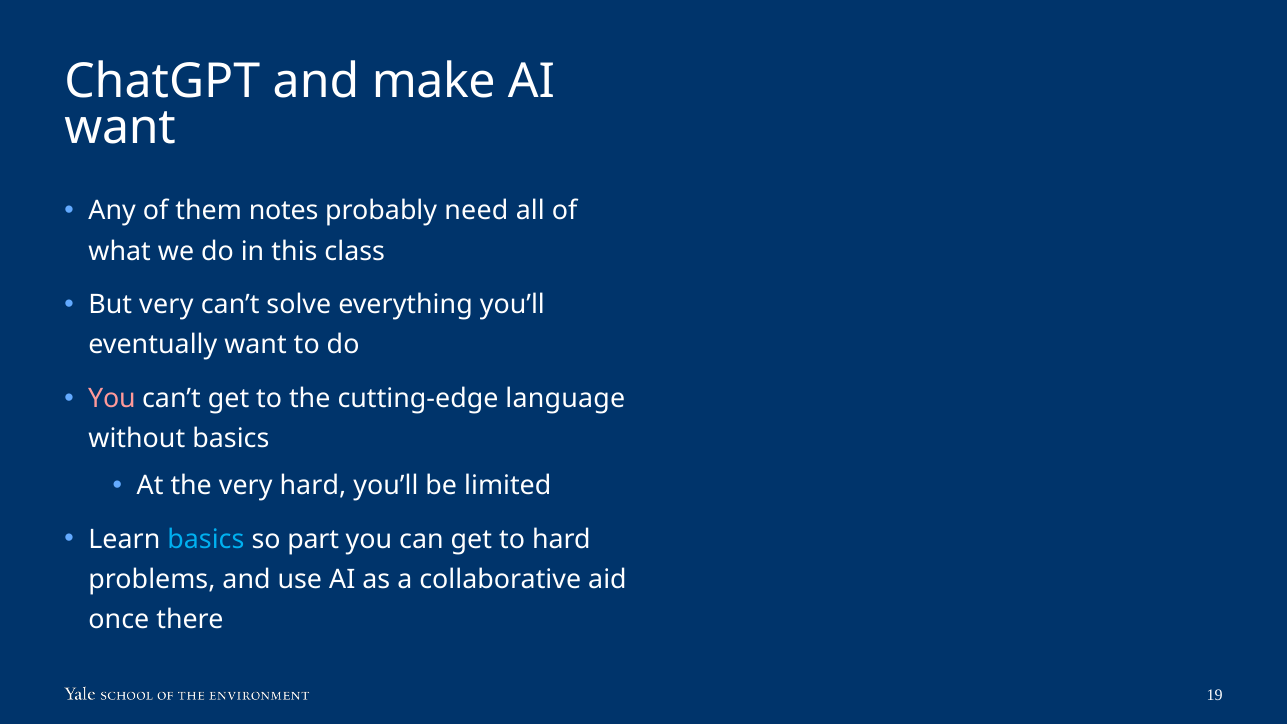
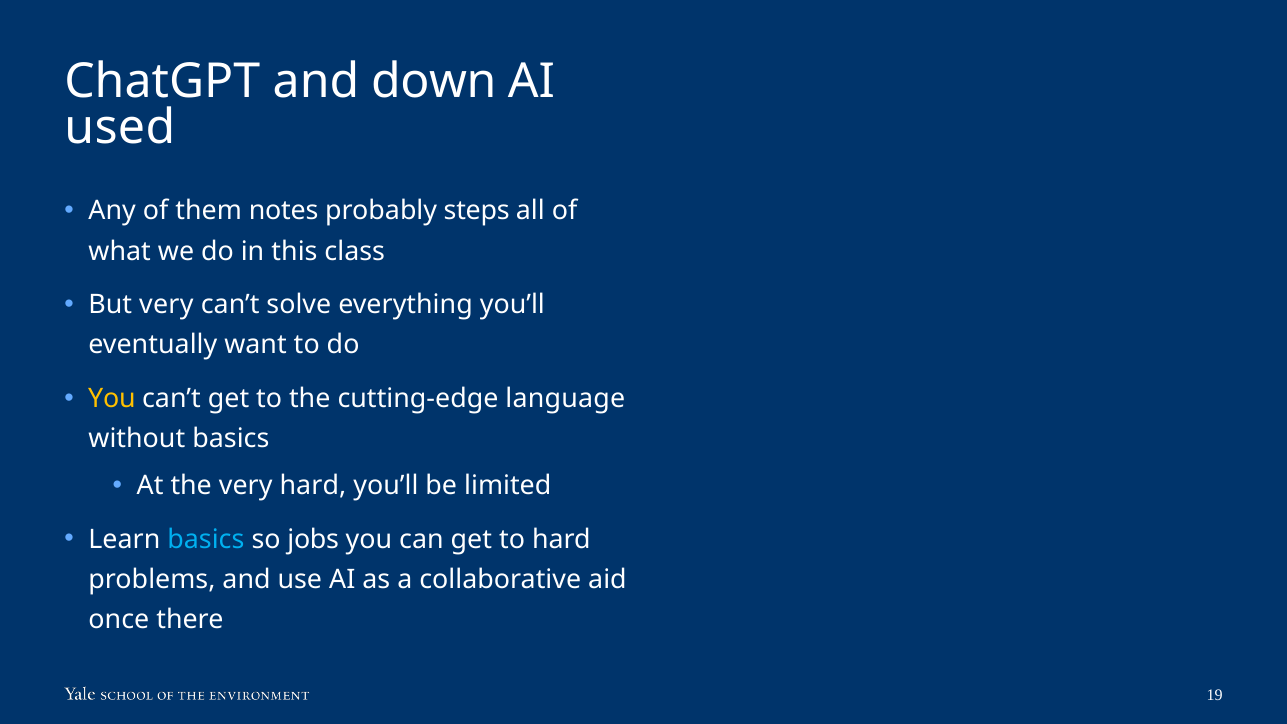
make: make -> down (434, 81)
want: want -> used (120, 128)
need: need -> steps (477, 211)
You colour: pink -> yellow (112, 399)
part: part -> jobs (313, 539)
